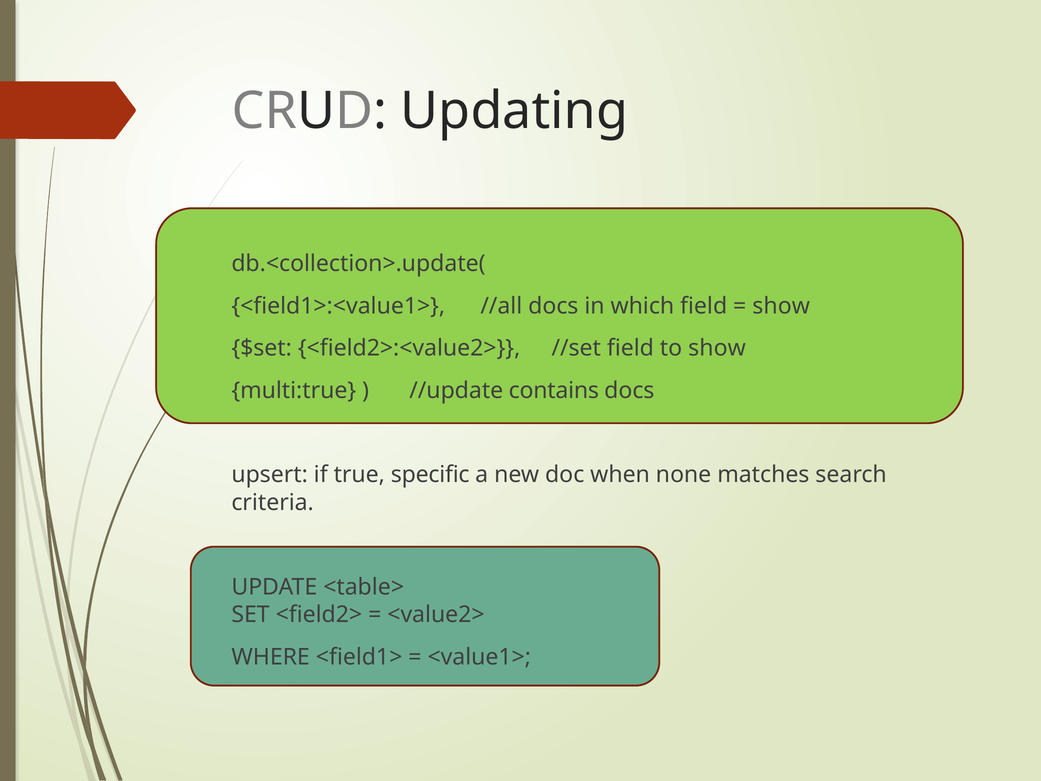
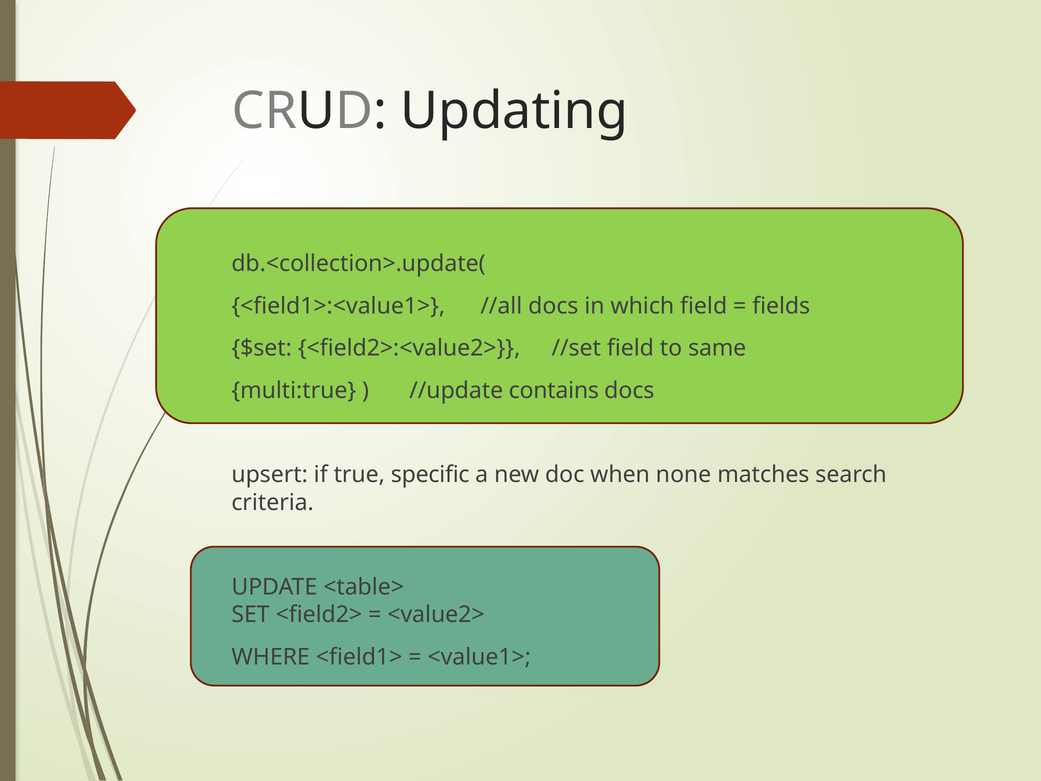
show: show -> fields (781, 306)
to show: show -> same (717, 348)
